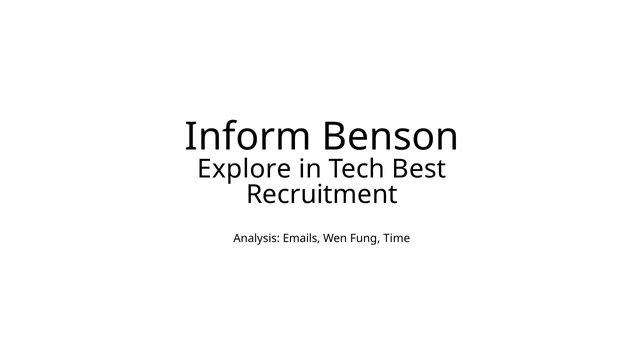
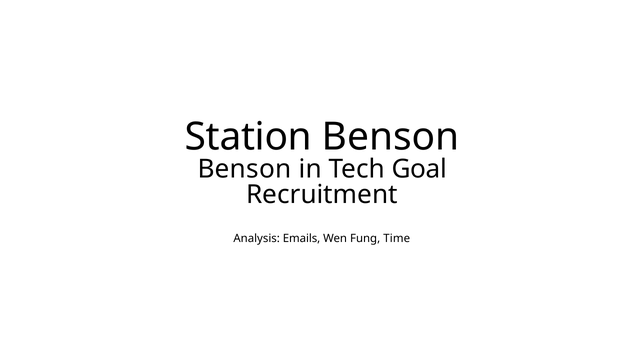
Inform: Inform -> Station (248, 137)
Explore: Explore -> Benson (245, 169)
Best: Best -> Goal (419, 169)
